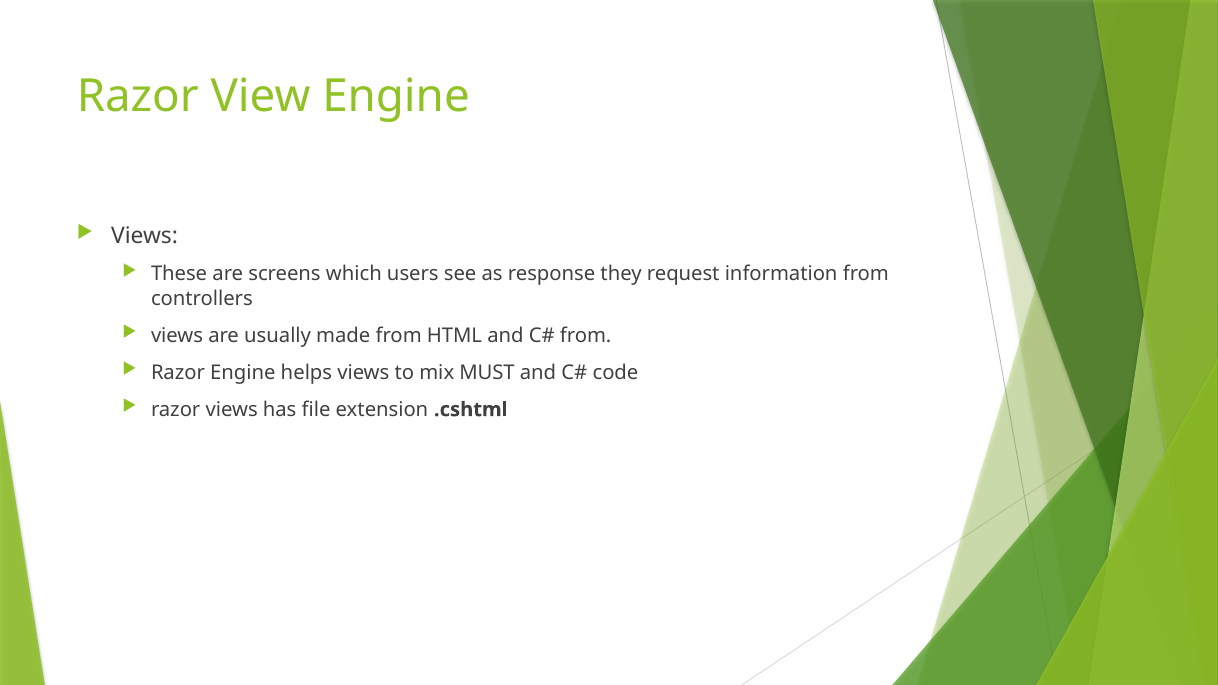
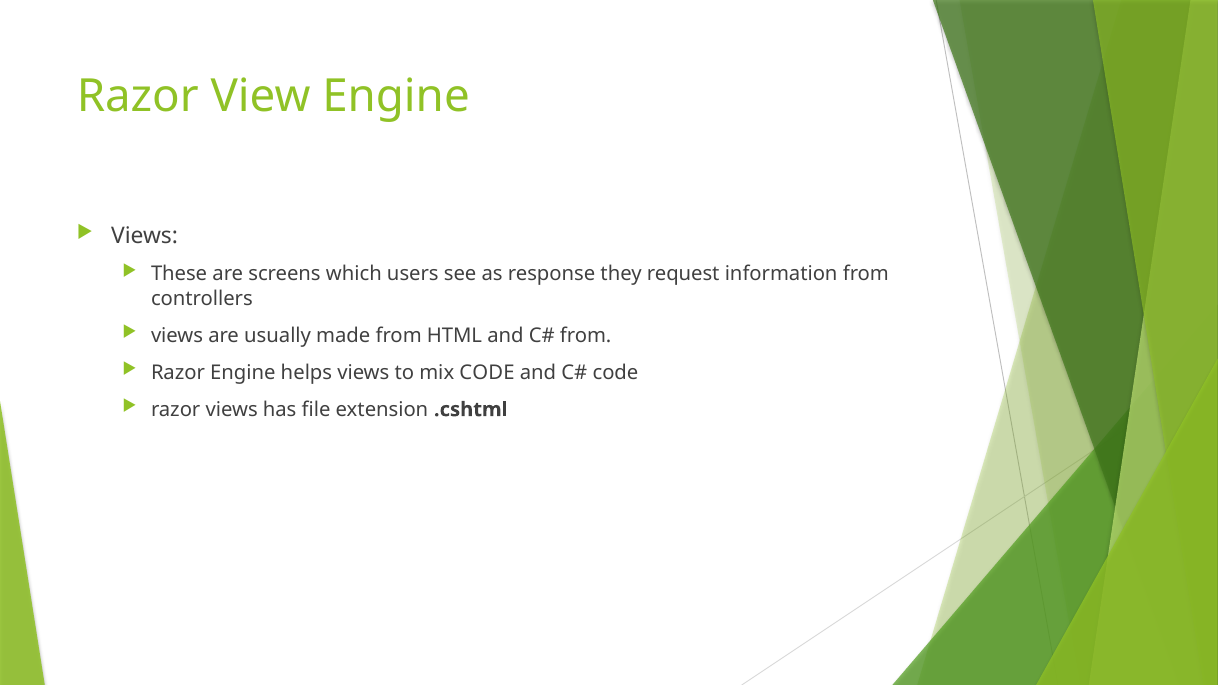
mix MUST: MUST -> CODE (487, 373)
